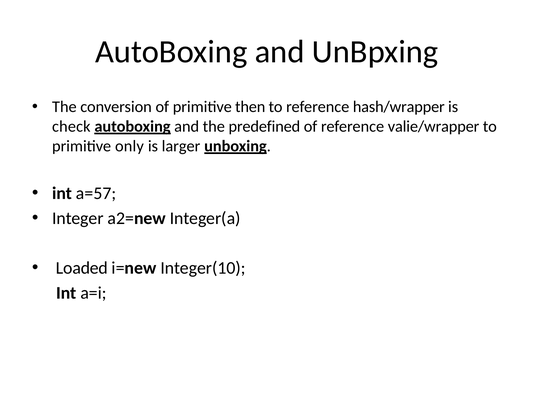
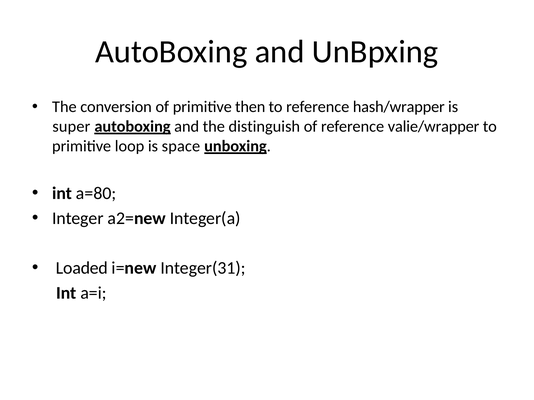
check: check -> super (71, 127)
predefined: predefined -> distinguish (264, 127)
only: only -> loop (130, 146)
larger: larger -> space (181, 146)
a=57: a=57 -> a=80 (96, 194)
Integer(10: Integer(10 -> Integer(31 (203, 268)
